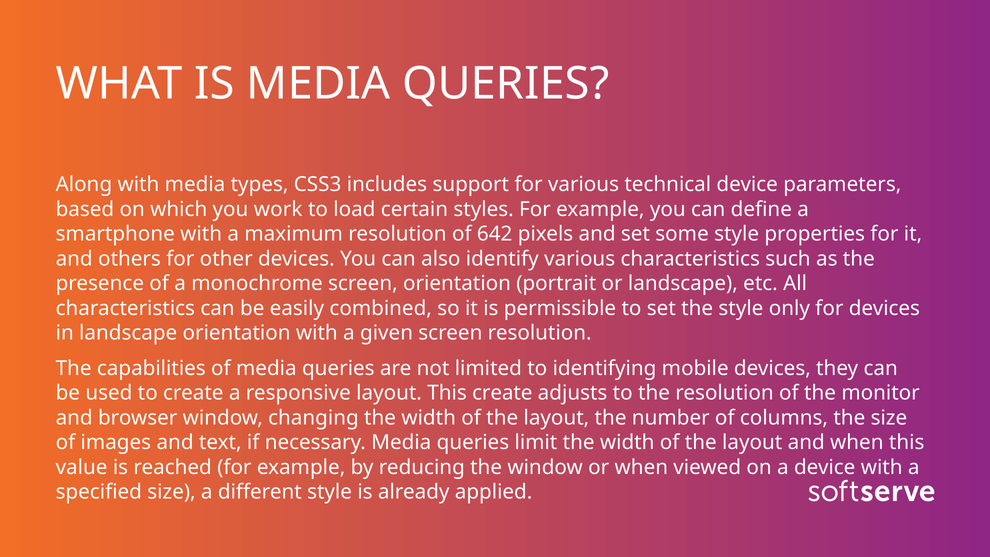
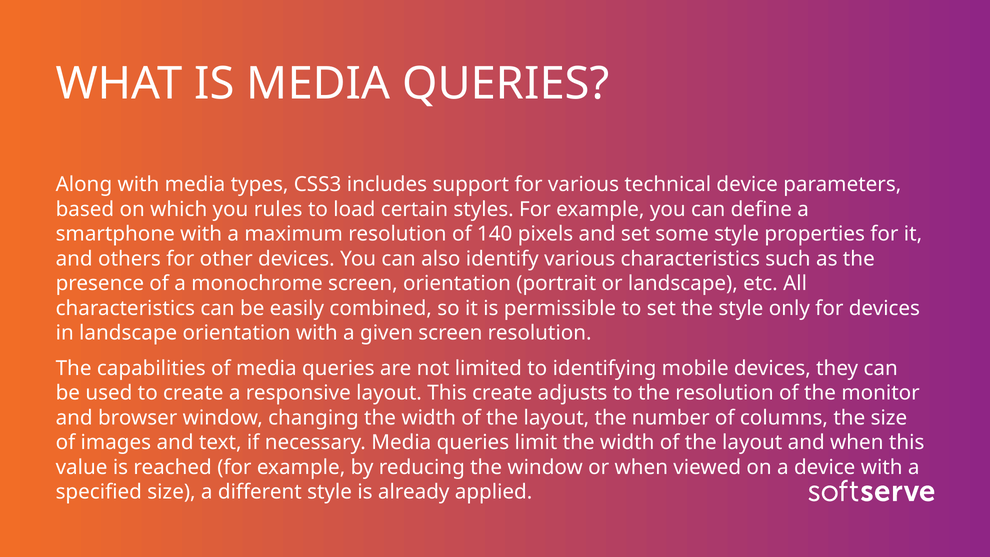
work: work -> rules (278, 209)
642: 642 -> 140 (495, 234)
